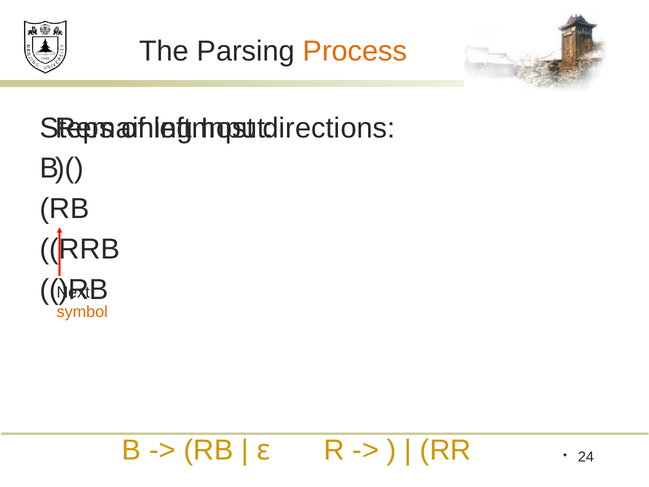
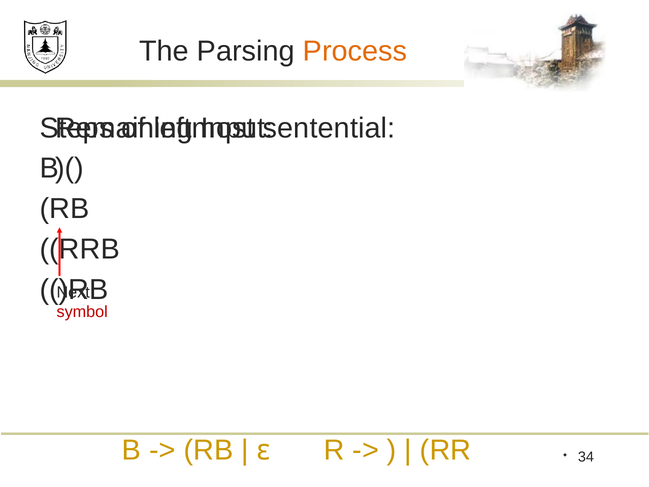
directions: directions -> sentential (329, 128)
symbol colour: orange -> red (82, 312)
24: 24 -> 34 (586, 457)
